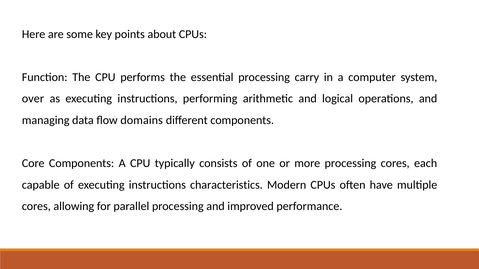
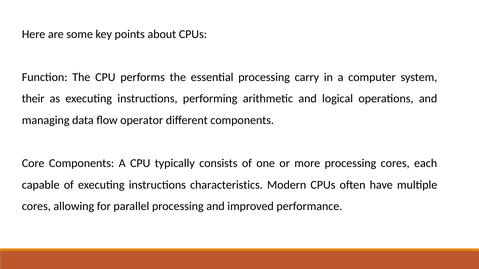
over: over -> their (33, 99)
domains: domains -> operator (142, 120)
